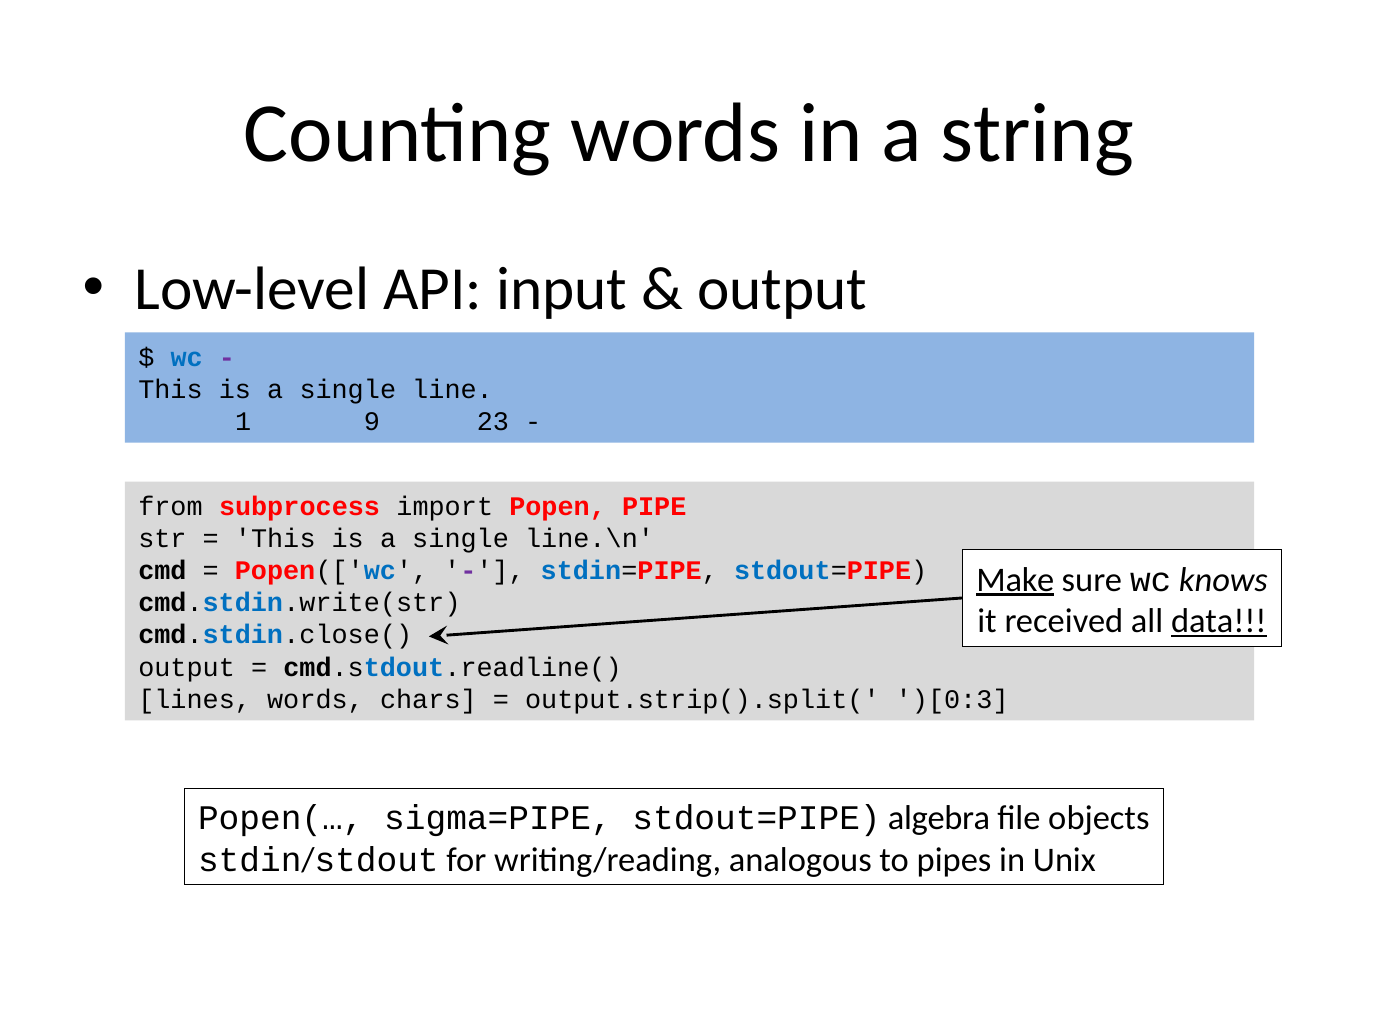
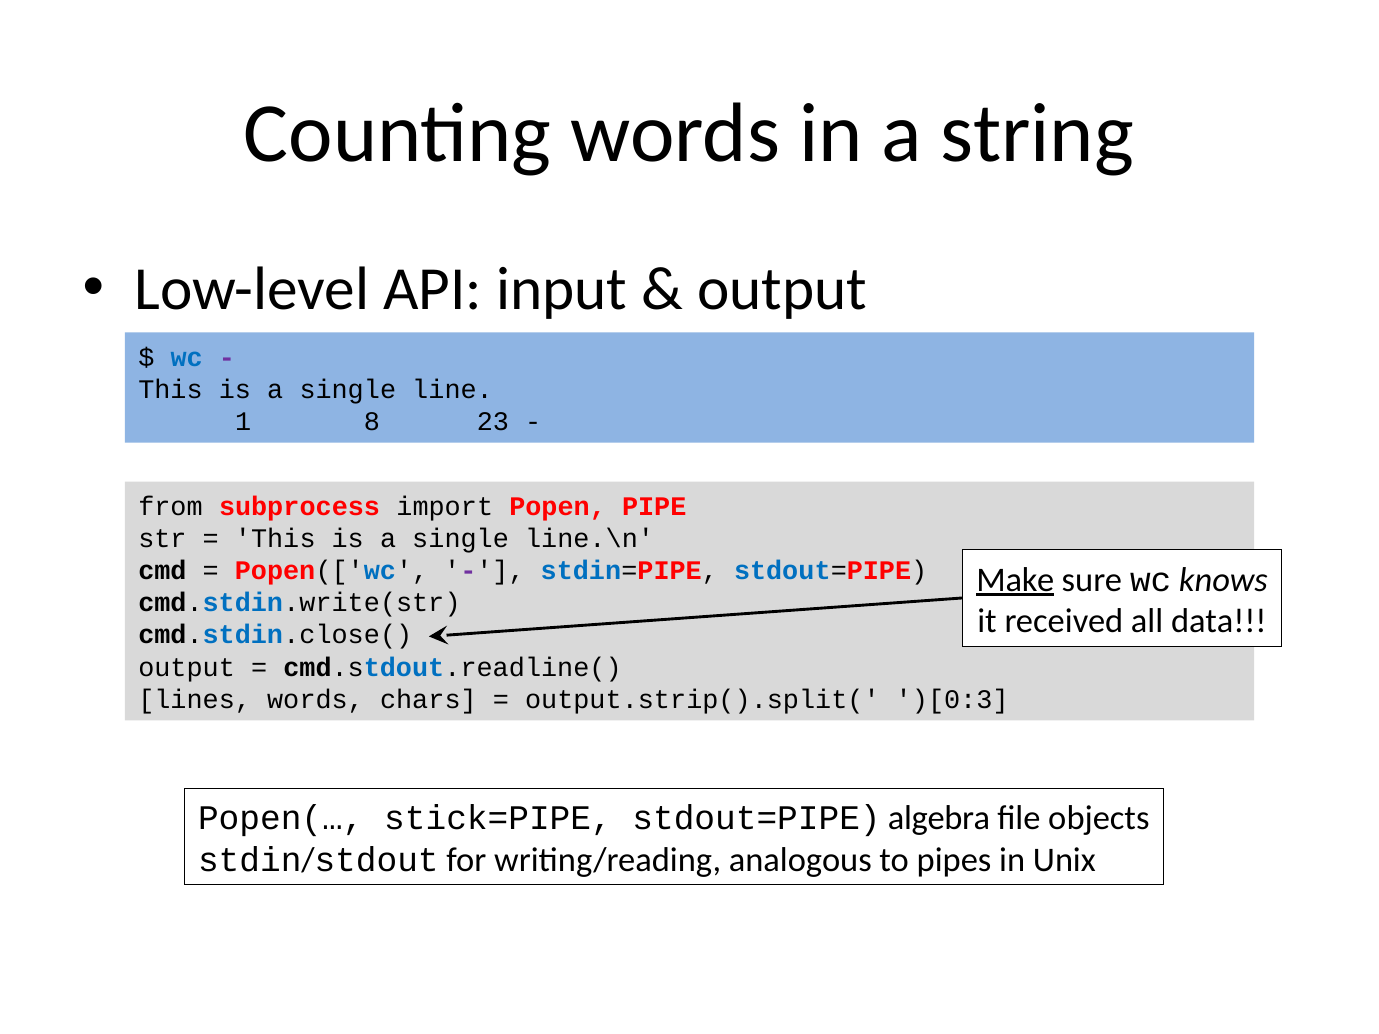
9: 9 -> 8 (372, 422)
data underline: present -> none (1219, 621)
sigma=PIPE: sigma=PIPE -> stick=PIPE (498, 819)
